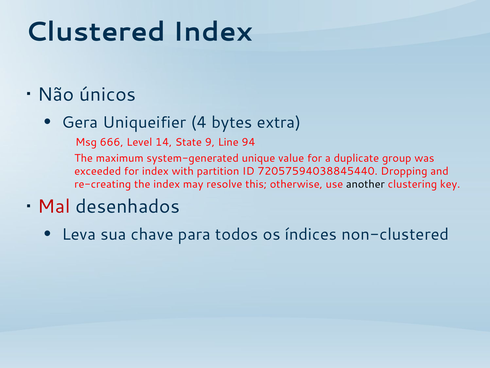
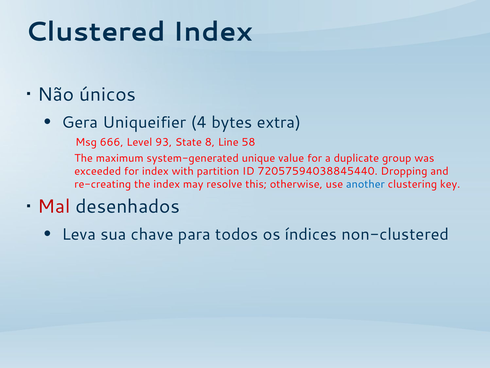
14: 14 -> 93 (164, 142)
9: 9 -> 8 (210, 142)
94: 94 -> 58 (248, 142)
another colour: black -> blue (365, 184)
